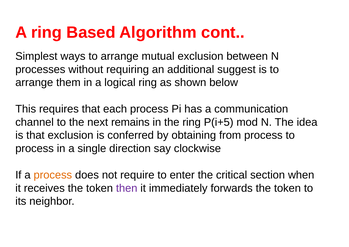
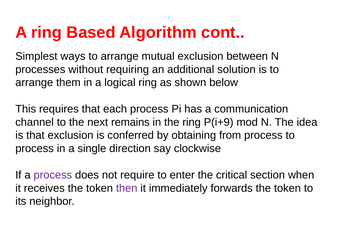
suggest: suggest -> solution (236, 69)
P(i+5: P(i+5 -> P(i+9 (219, 122)
process colour: orange -> purple (53, 175)
